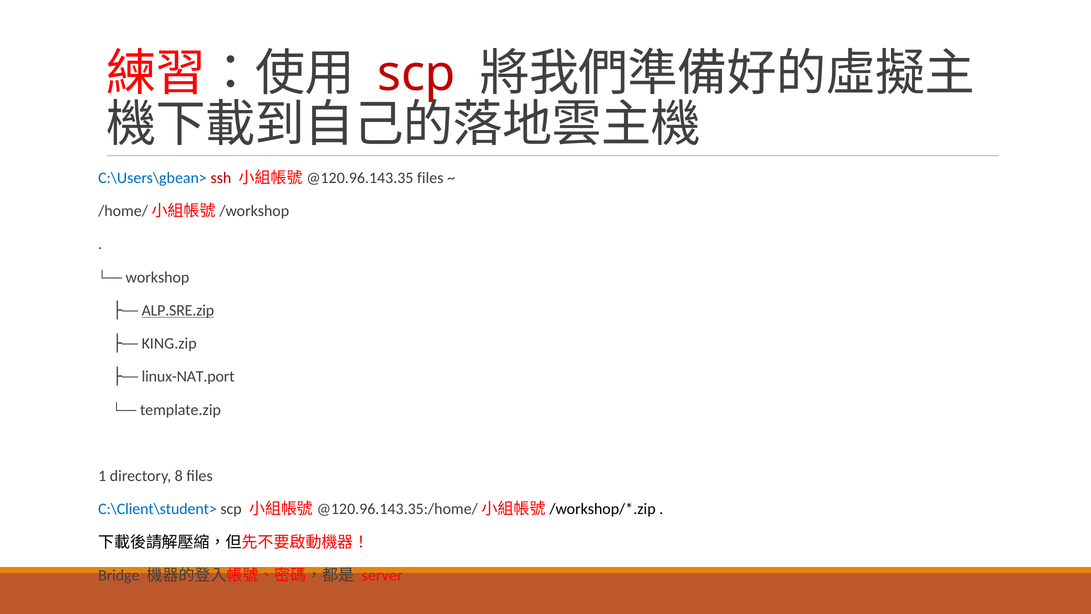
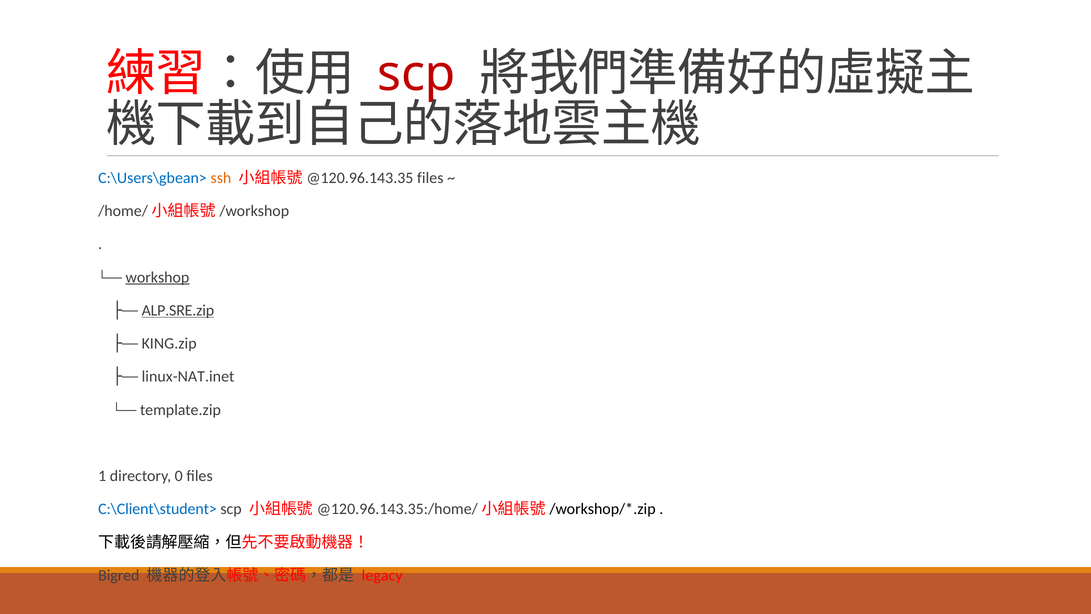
ssh colour: red -> orange (221, 178)
workshop underline: none -> present (157, 277)
linux-NAT.port: linux-NAT.port -> linux-NAT.inet (188, 376)
8: 8 -> 0 (179, 476)
Bridge: Bridge -> Bigred (119, 575)
server: server -> legacy (382, 575)
